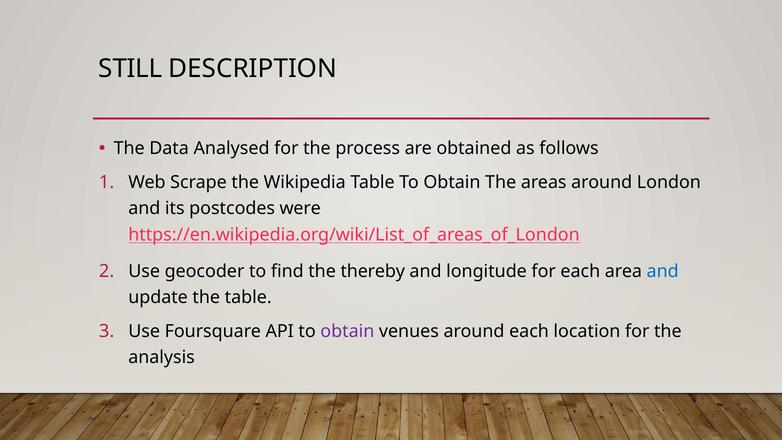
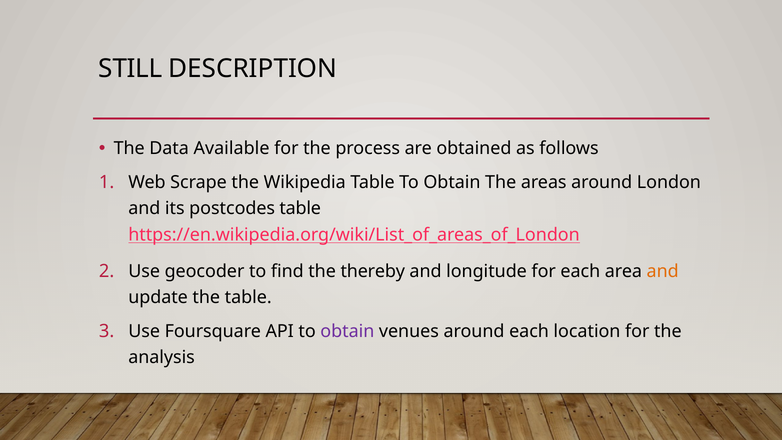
Analysed: Analysed -> Available (232, 149)
postcodes were: were -> table (300, 208)
and colour: blue -> orange (663, 271)
